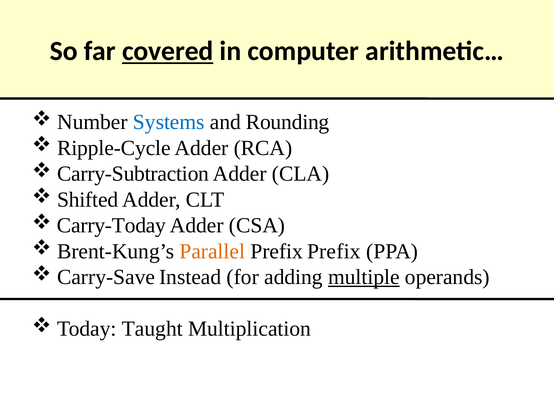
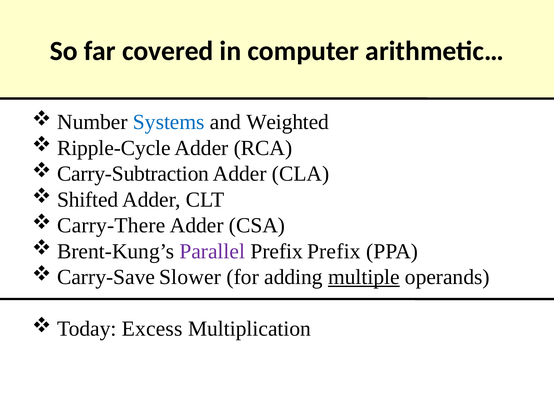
covered underline: present -> none (168, 51)
Rounding: Rounding -> Weighted (288, 122)
Carry-Today: Carry-Today -> Carry-There (111, 226)
Parallel colour: orange -> purple (212, 252)
Instead: Instead -> Slower (190, 278)
Taught: Taught -> Excess (152, 329)
